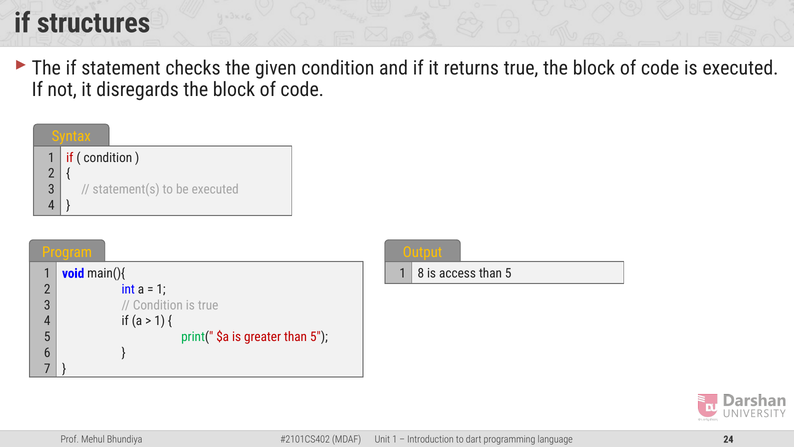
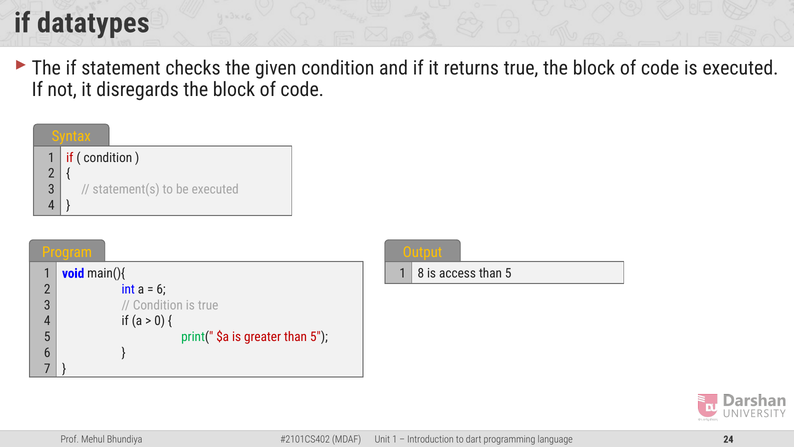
structures: structures -> datatypes (93, 23)
1: 1 -> 6 (161, 289)
1: 1 -> 0 (160, 321)
